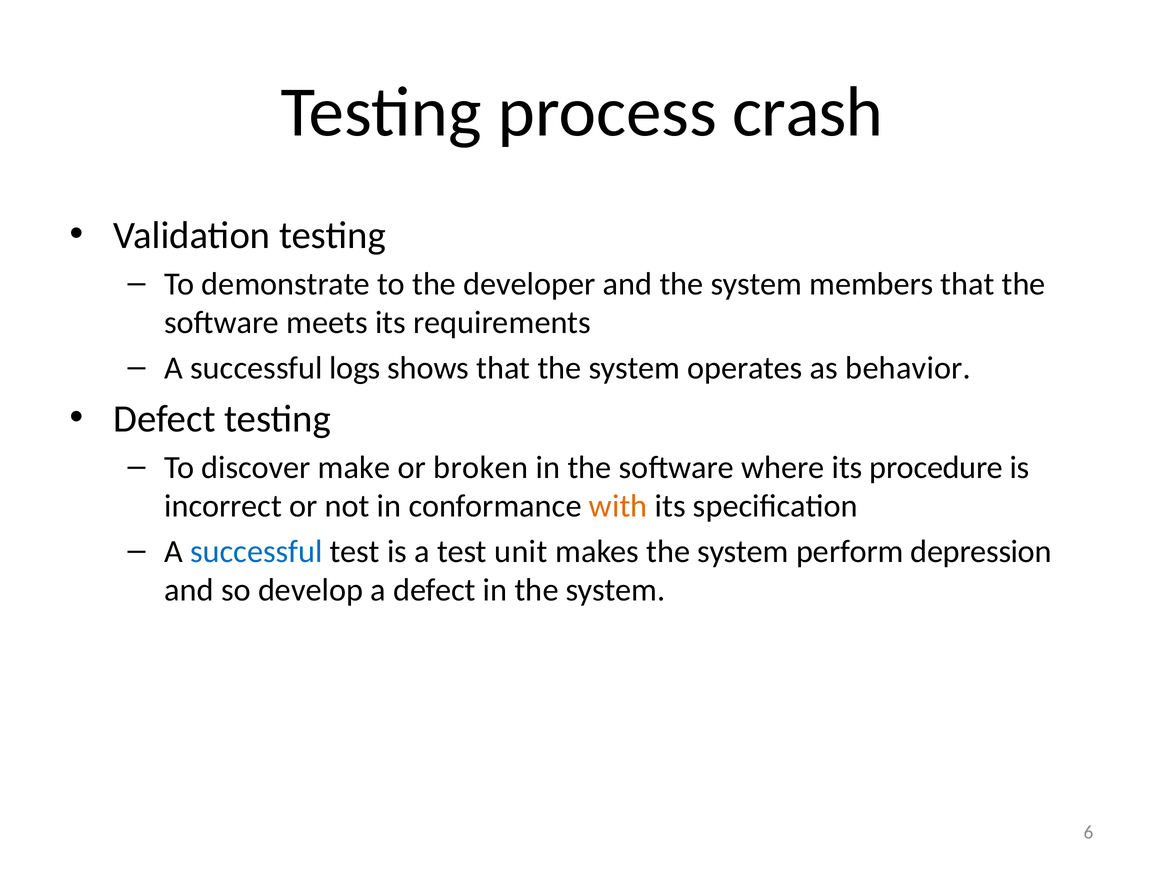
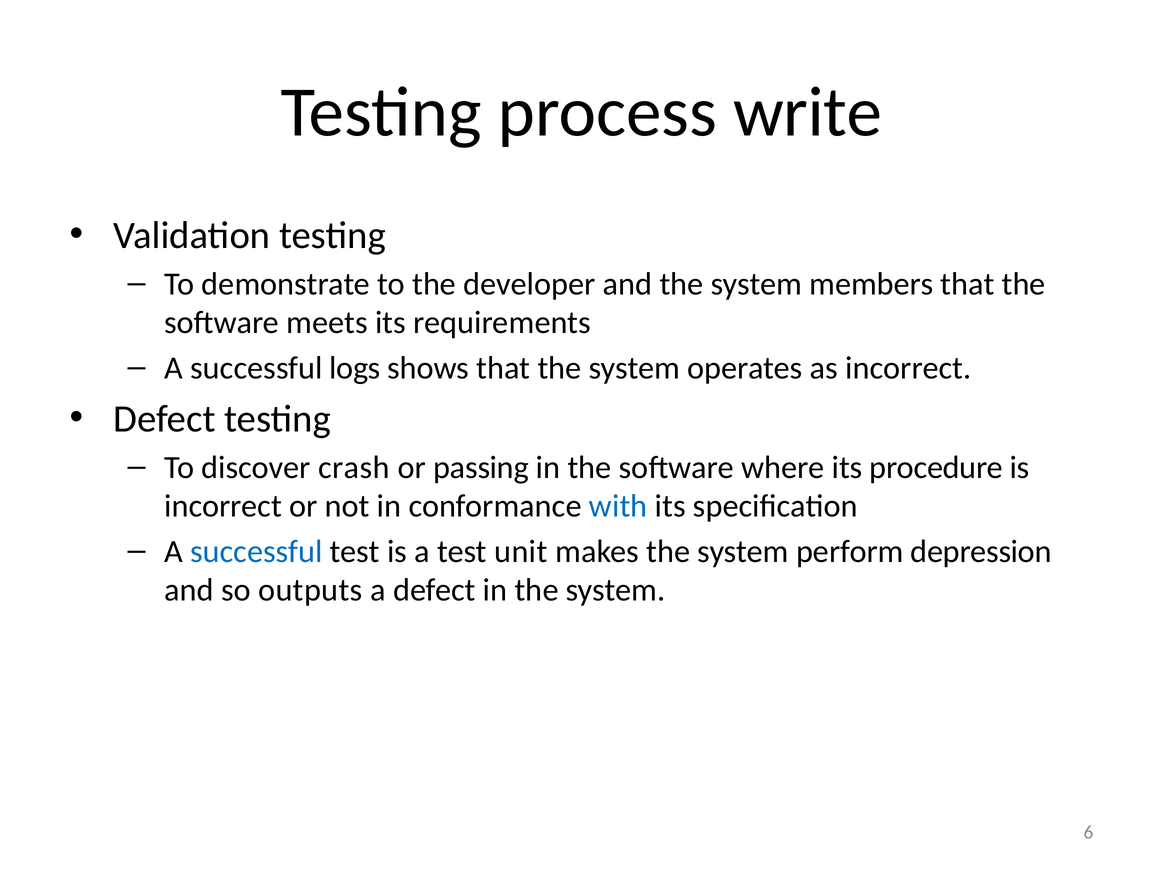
crash: crash -> write (808, 113)
as behavior: behavior -> incorrect (908, 368)
make: make -> crash (354, 467)
broken: broken -> passing (481, 467)
with colour: orange -> blue (618, 506)
develop: develop -> outputs (310, 590)
